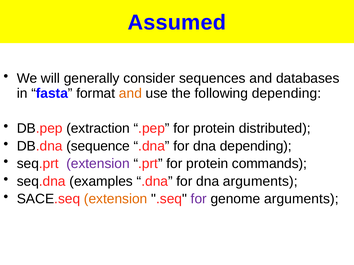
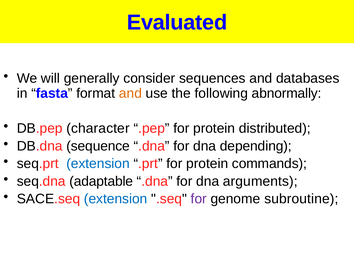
Assumed: Assumed -> Evaluated (177, 23)
following depending: depending -> abnormally (287, 93)
extraction: extraction -> character (98, 129)
extension colour: purple -> blue (98, 164)
examples: examples -> adaptable (101, 182)
extension colour: orange -> blue (116, 199)
genome arguments: arguments -> subroutine (301, 199)
